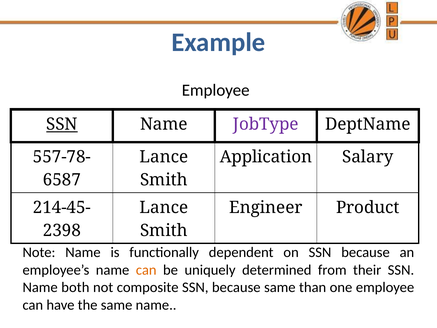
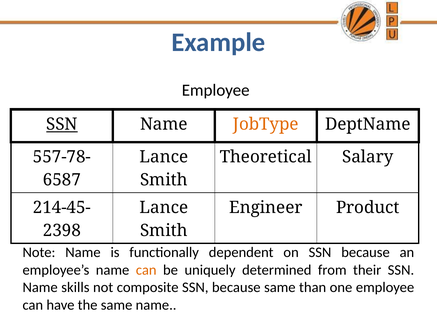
JobType colour: purple -> orange (266, 124)
Application: Application -> Theoretical (266, 157)
both: both -> skills (75, 287)
